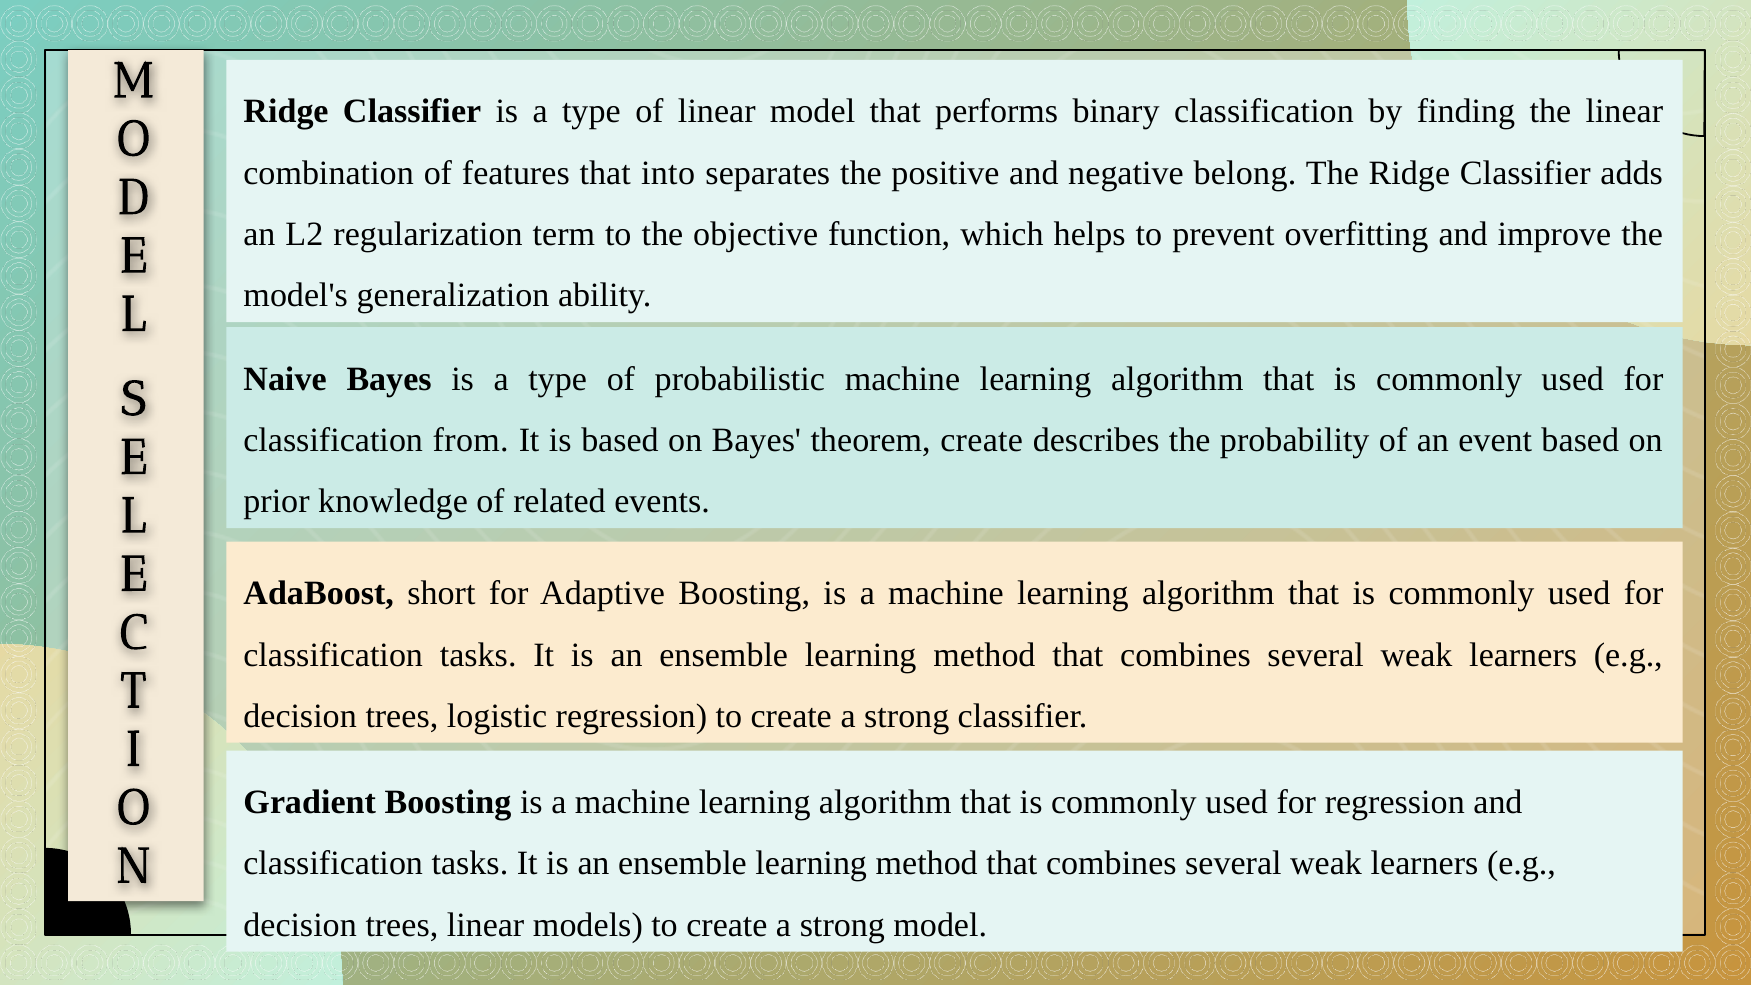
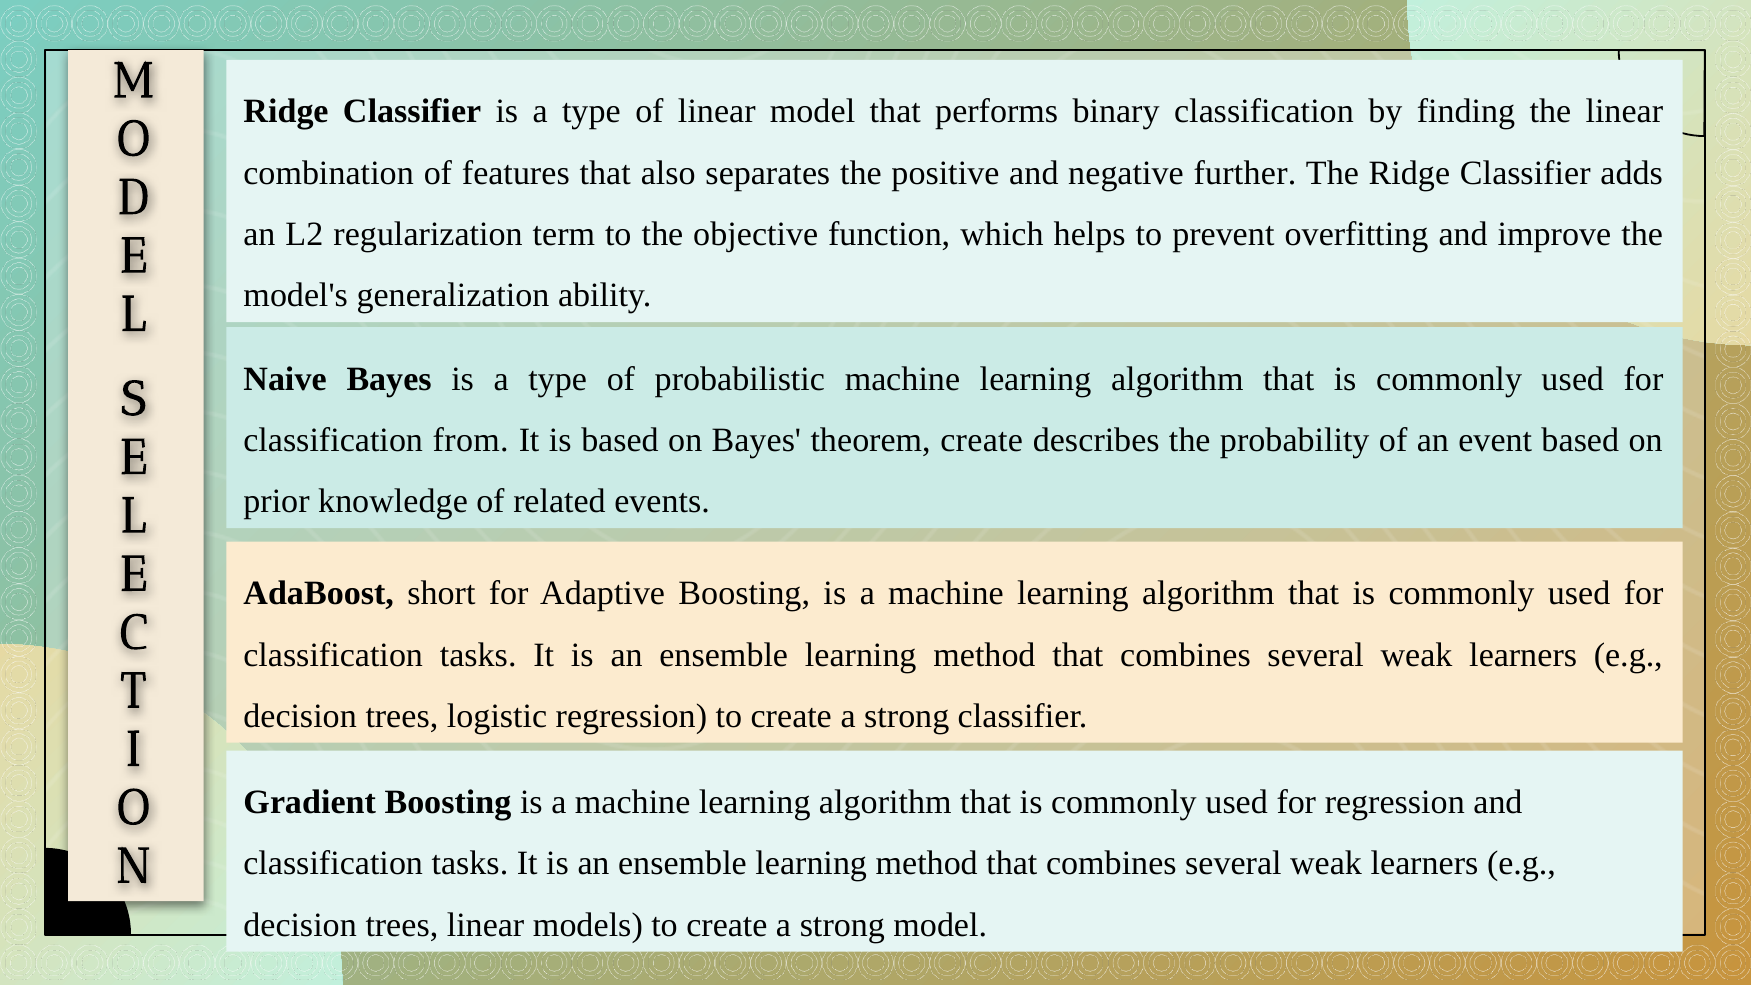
into: into -> also (668, 173)
belong: belong -> further (1245, 173)
